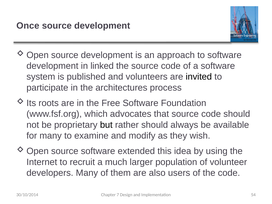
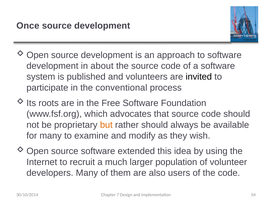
linked: linked -> about (102, 66)
architectures: architectures -> conventional (121, 88)
but colour: black -> orange (106, 125)
